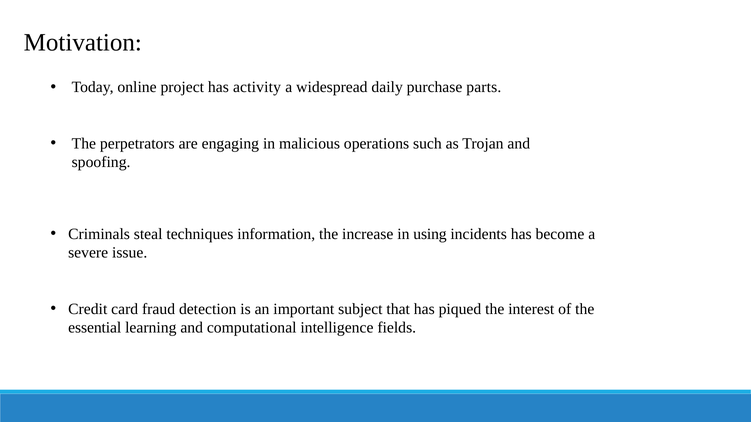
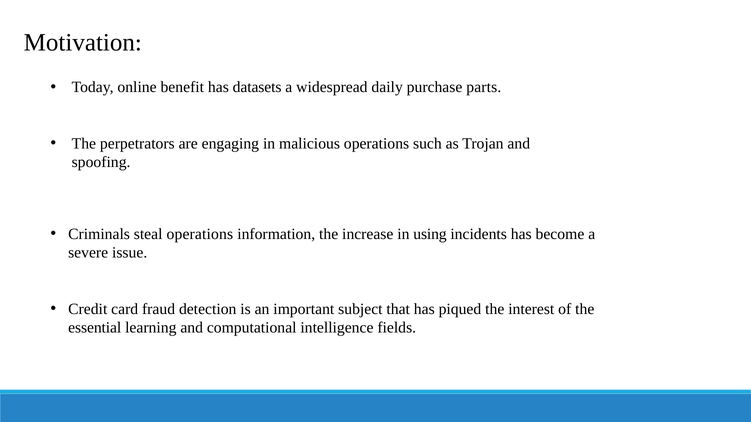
project: project -> benefit (182, 87)
activity: activity -> datasets (257, 87)
steal techniques: techniques -> operations (200, 234)
